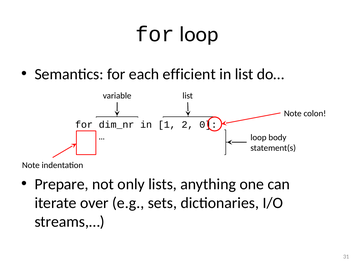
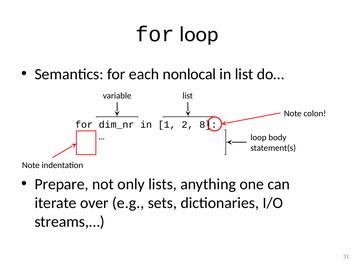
efficient: efficient -> nonlocal (189, 74)
0: 0 -> 8 (208, 125)
